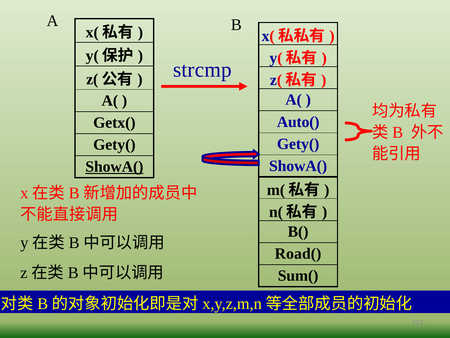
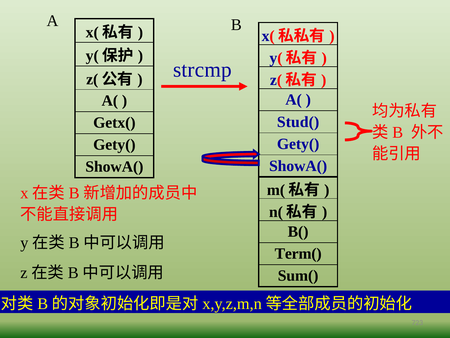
Auto(: Auto( -> Stud( (298, 122)
ShowA( underline: present -> none (114, 166)
Road(: Road( -> Term( (298, 253)
